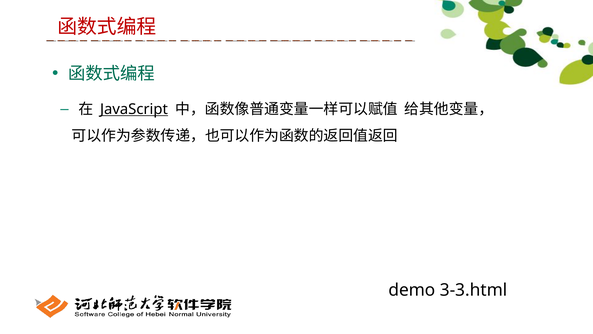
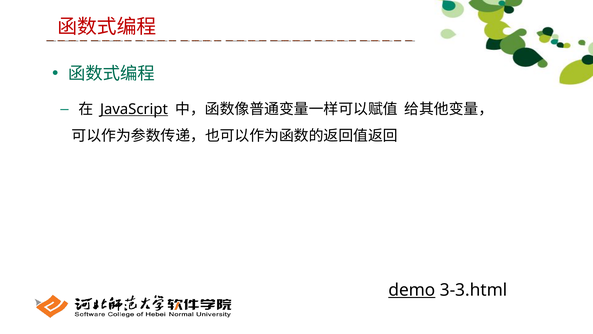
demo underline: none -> present (412, 290)
